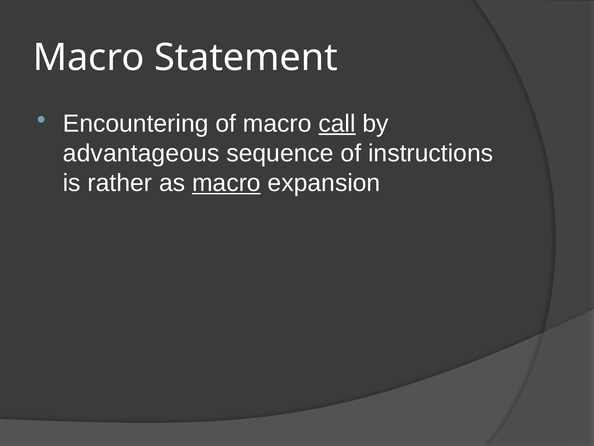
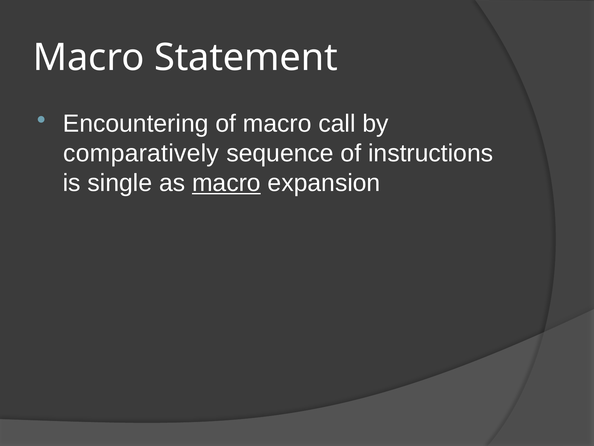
call underline: present -> none (337, 123)
advantageous: advantageous -> comparatively (141, 153)
rather: rather -> single (120, 183)
